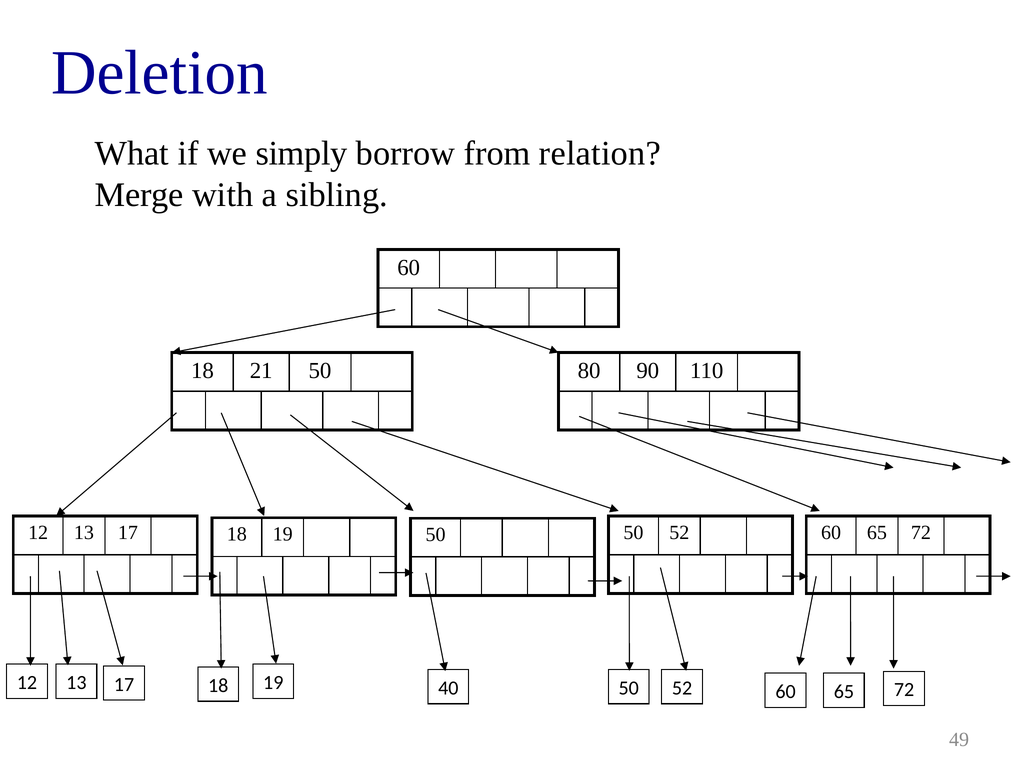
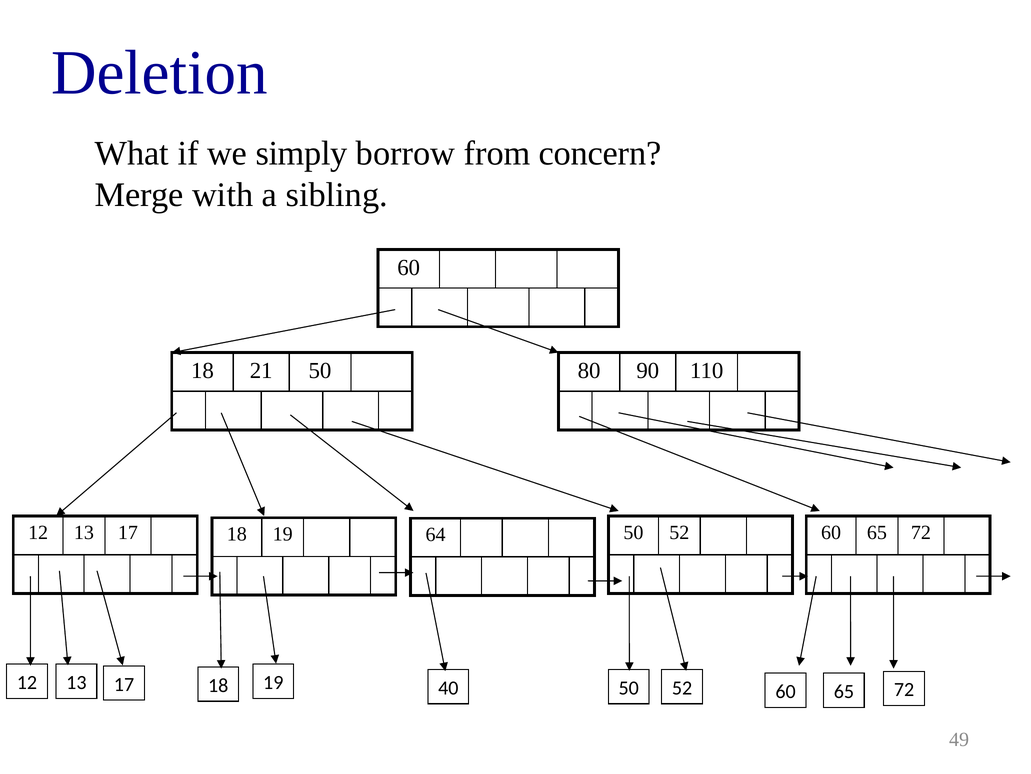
relation: relation -> concern (600, 153)
19 50: 50 -> 64 (436, 534)
